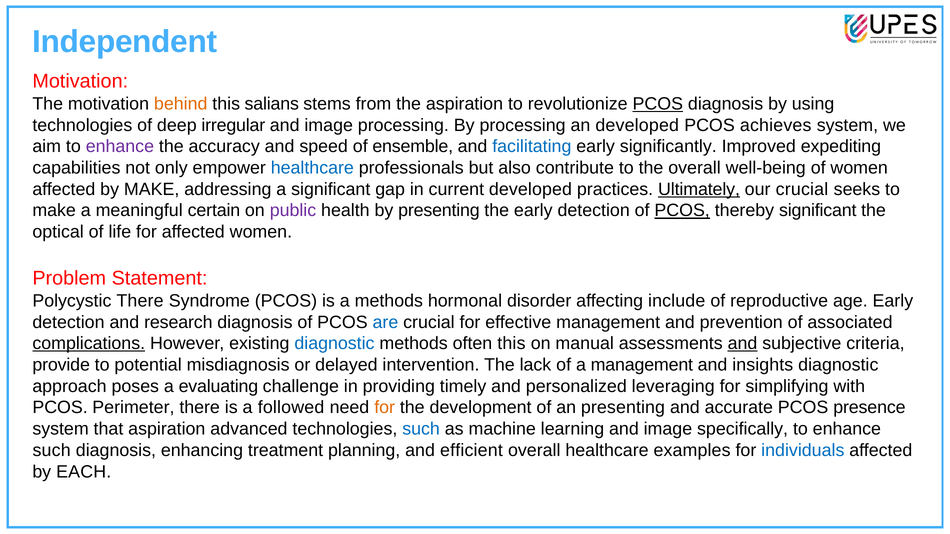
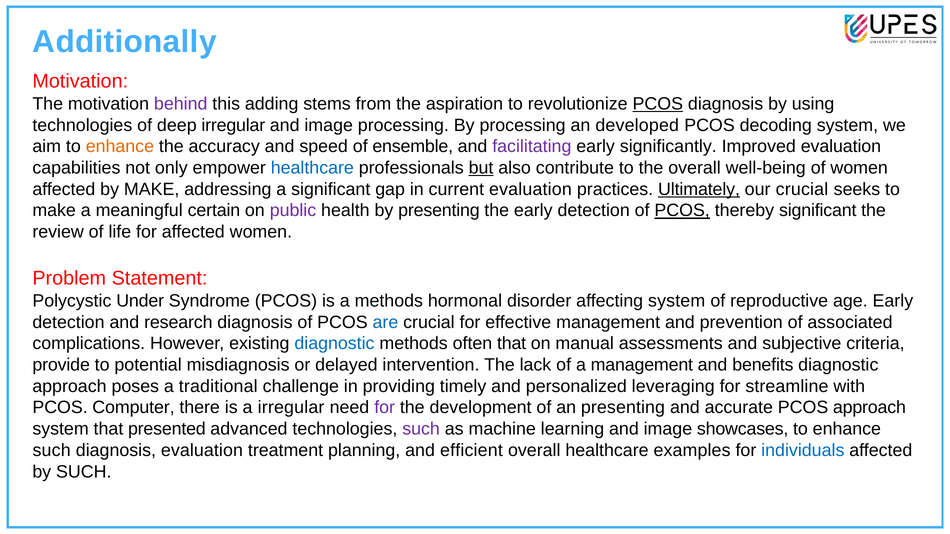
Independent: Independent -> Additionally (125, 42)
behind colour: orange -> purple (181, 104)
salians: salians -> adding (272, 104)
achieves: achieves -> decoding (776, 125)
enhance colour: purple -> orange (120, 147)
facilitating colour: blue -> purple (532, 147)
Improved expediting: expediting -> evaluation (841, 147)
but underline: none -> present (481, 168)
current developed: developed -> evaluation (530, 189)
optical: optical -> review (58, 232)
Polycystic There: There -> Under (140, 301)
affecting include: include -> system (677, 301)
complications underline: present -> none (89, 344)
often this: this -> that (512, 344)
and underline: present -> none (742, 344)
insights: insights -> benefits (763, 365)
evaluating: evaluating -> traditional (218, 386)
simplifying: simplifying -> streamline (787, 386)
Perimeter: Perimeter -> Computer (133, 408)
a followed: followed -> irregular (291, 408)
for colour: orange -> purple (385, 408)
PCOS presence: presence -> approach (869, 408)
that aspiration: aspiration -> presented (167, 429)
such colour: blue -> purple (421, 429)
specifically: specifically -> showcases (743, 429)
diagnosis enhancing: enhancing -> evaluation (202, 451)
by EACH: EACH -> SUCH (84, 472)
